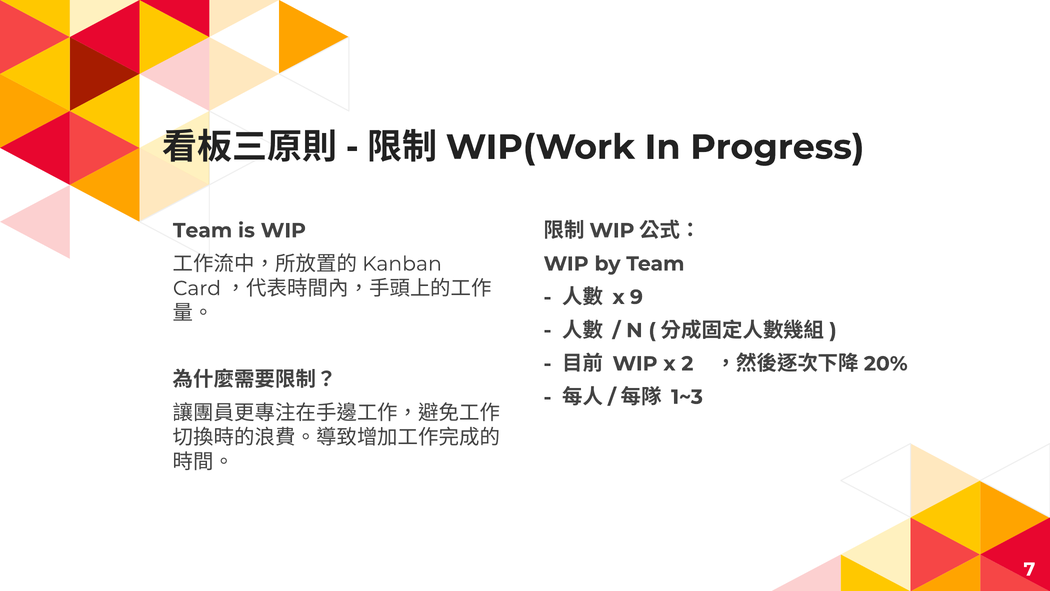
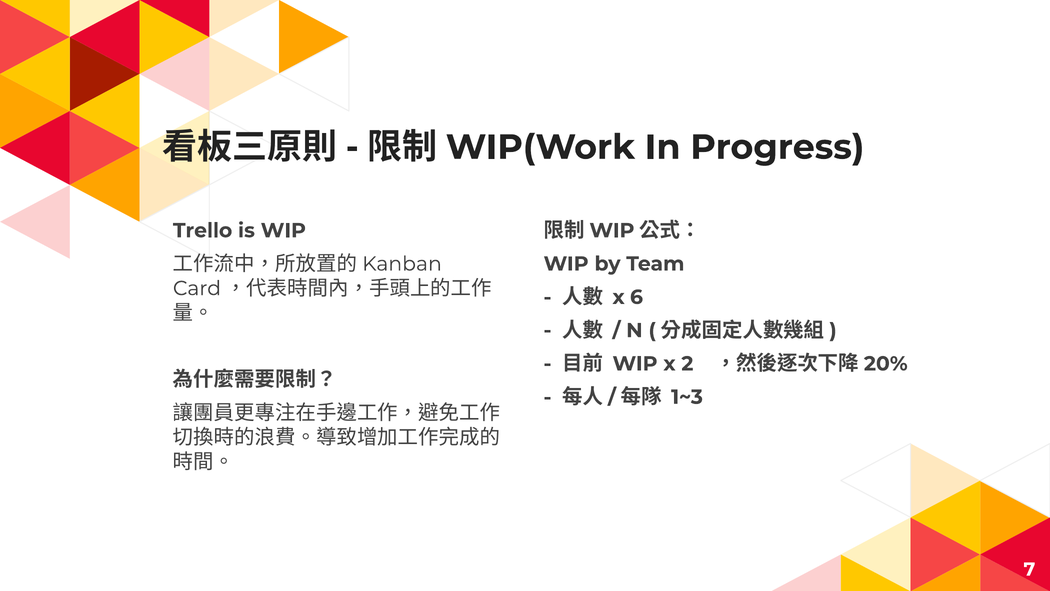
Team: Team -> Trello (203, 230)
9: 9 -> 6 (636, 297)
